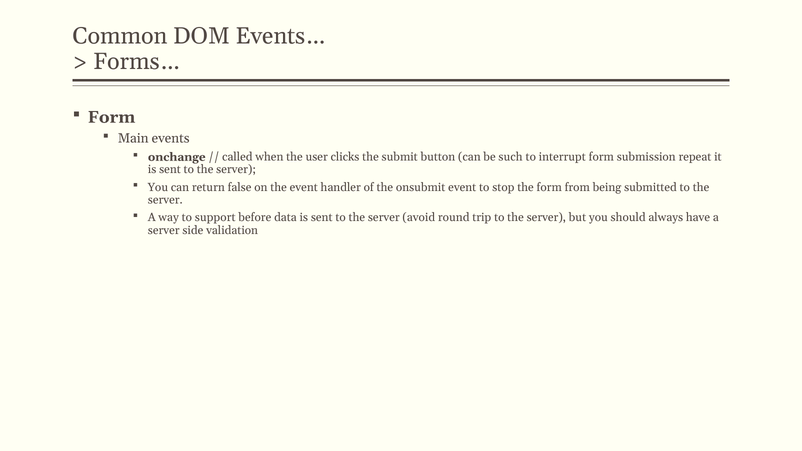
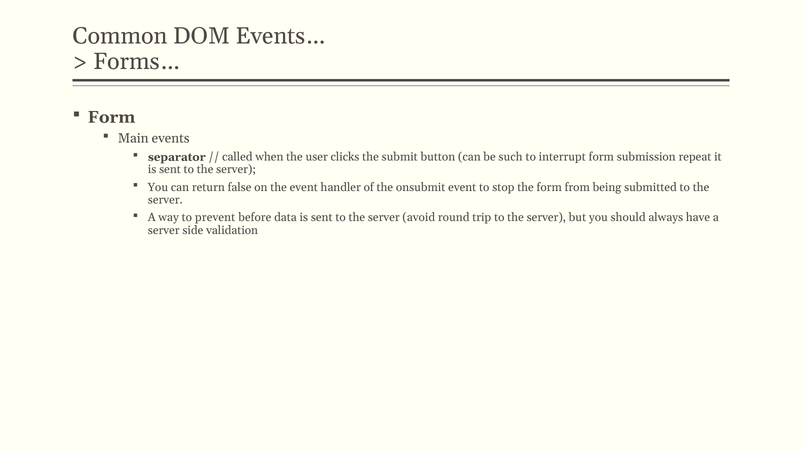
onchange: onchange -> separator (177, 157)
support: support -> prevent (215, 218)
